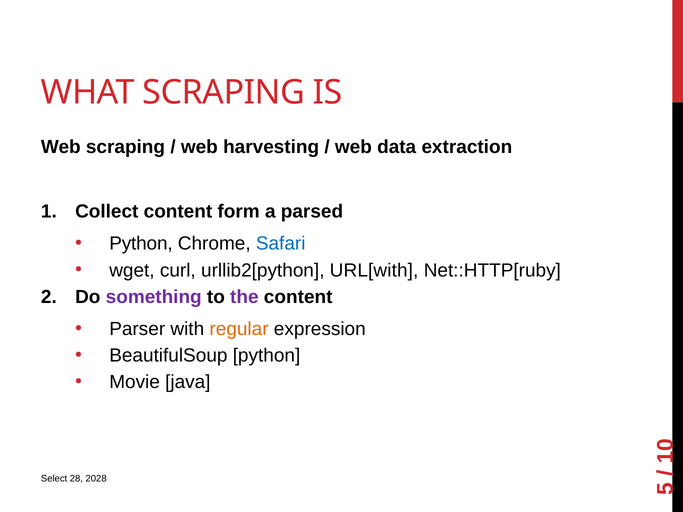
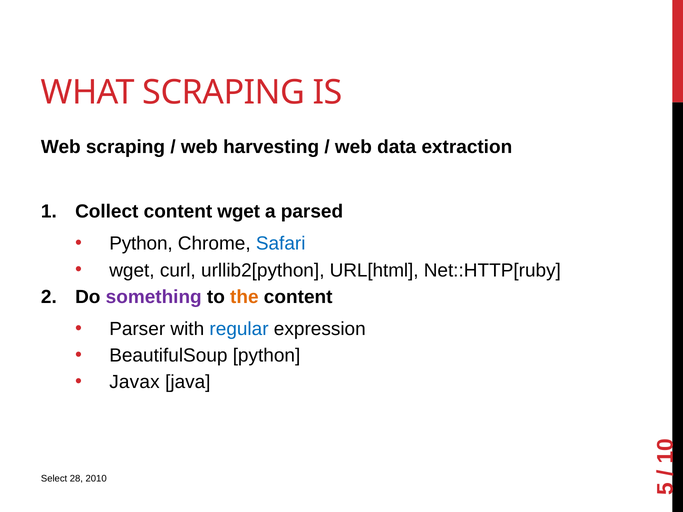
content form: form -> wget (239, 212)
URL[with: URL[with -> URL[html (374, 270)
the colour: purple -> orange (244, 297)
regular colour: orange -> blue (239, 329)
Movie: Movie -> Javax (134, 382)
2028: 2028 -> 2010 (96, 479)
